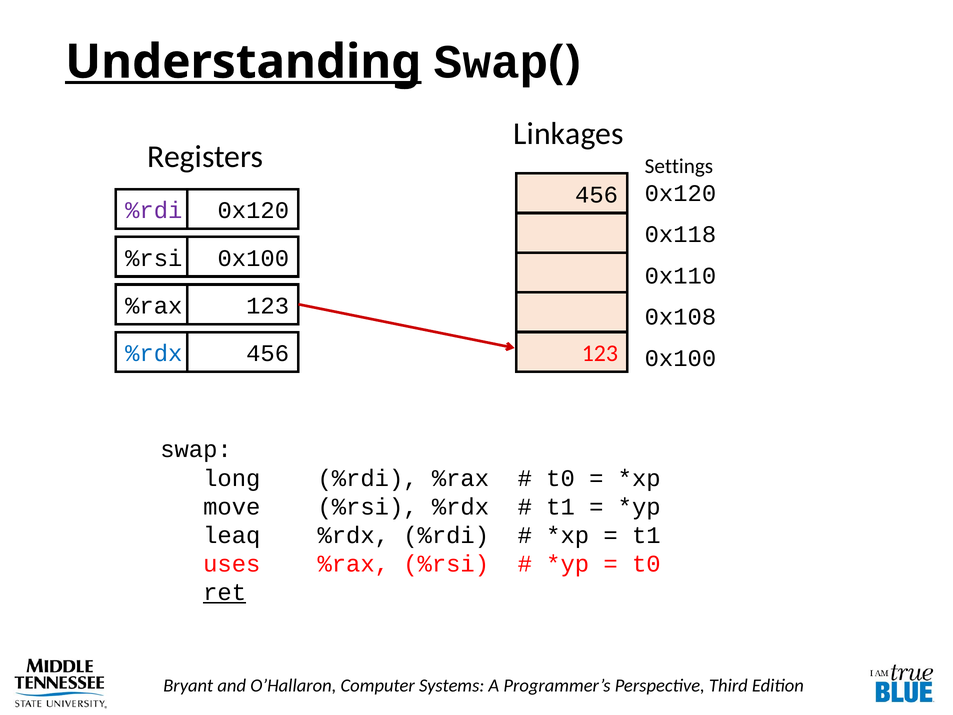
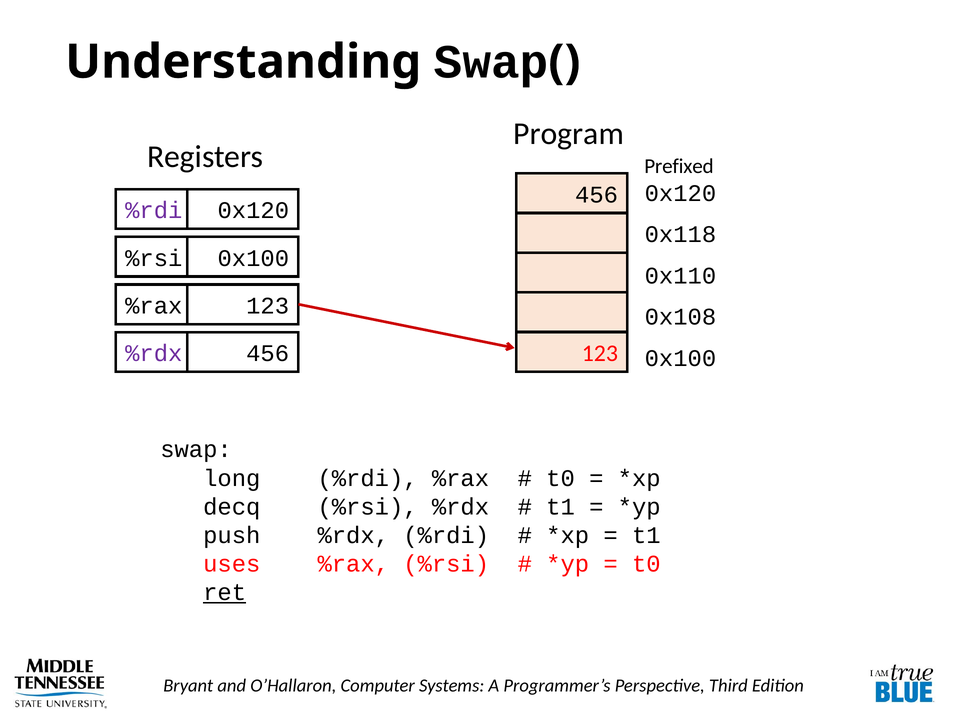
Understanding underline: present -> none (243, 62)
Linkages: Linkages -> Program (569, 134)
Settings: Settings -> Prefixed (679, 166)
%rdx colour: blue -> purple (154, 353)
move: move -> decq (232, 507)
leaq: leaq -> push (232, 535)
